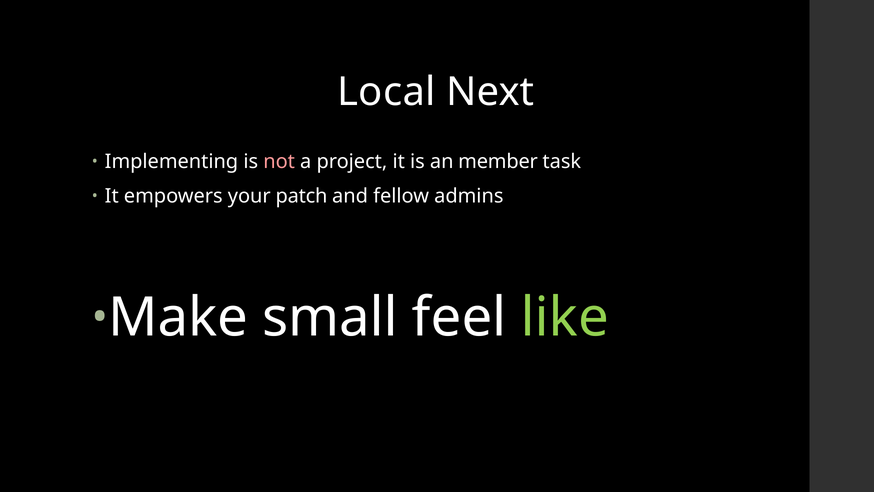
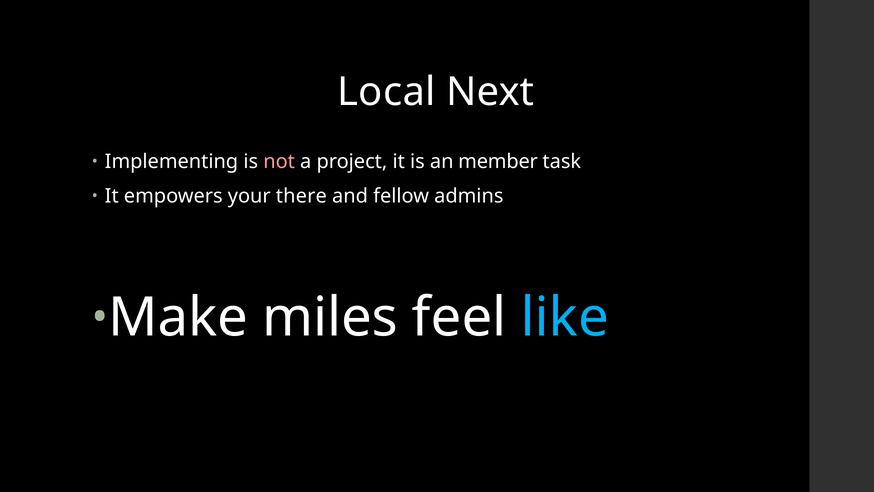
patch: patch -> there (301, 196)
small: small -> miles (330, 317)
like colour: light green -> light blue (565, 317)
